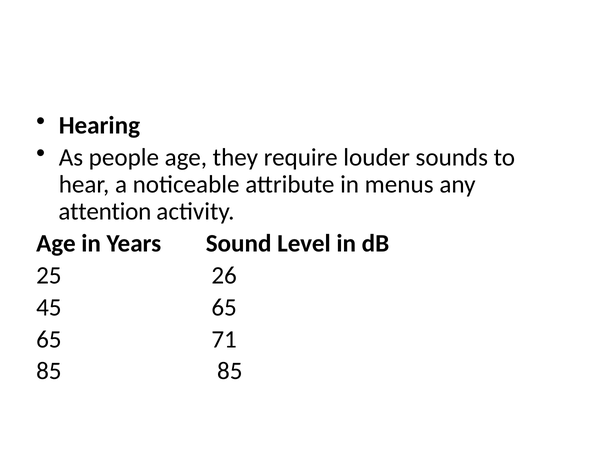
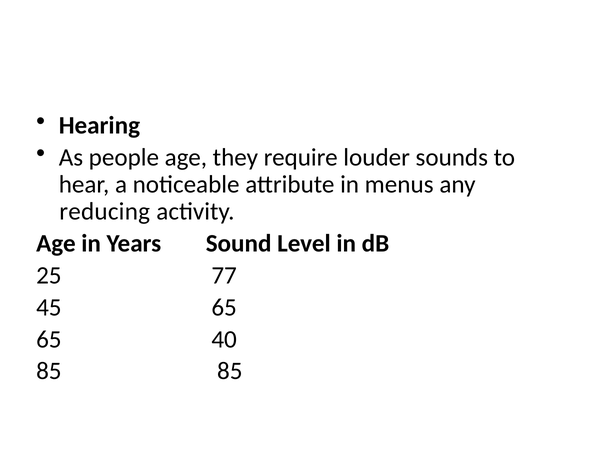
attention: attention -> reducing (105, 212)
26: 26 -> 77 (224, 276)
71: 71 -> 40 (224, 339)
